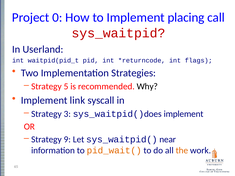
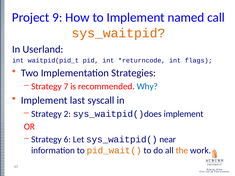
0: 0 -> 9 (57, 18)
placing: placing -> named (186, 18)
sys_waitpid colour: red -> orange (118, 33)
5: 5 -> 7 (66, 87)
Why colour: black -> blue (147, 87)
link: link -> last (77, 100)
3: 3 -> 2 (67, 114)
9: 9 -> 6 (67, 140)
